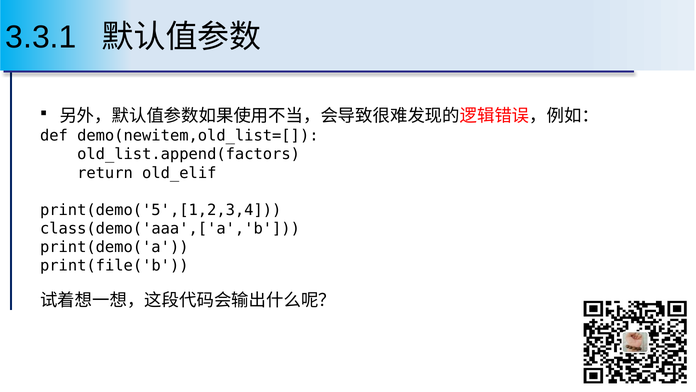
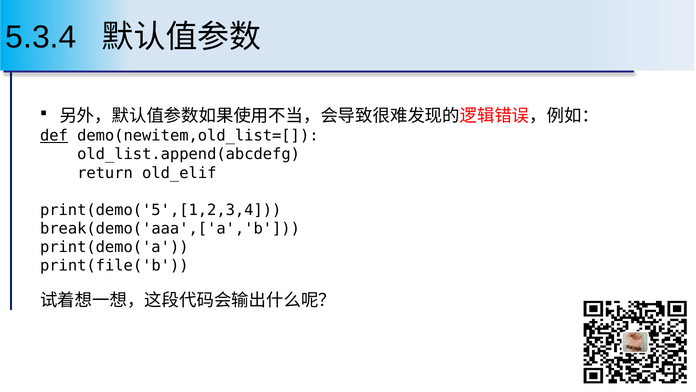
3.3.1: 3.3.1 -> 5.3.4 (41, 37)
def underline: none -> present (54, 136)
old_list.append(factors: old_list.append(factors -> old_list.append(abcdefg (189, 154)
class(demo('aaa',['a','b: class(demo('aaa',['a','b -> break(demo('aaa',['a','b (170, 228)
